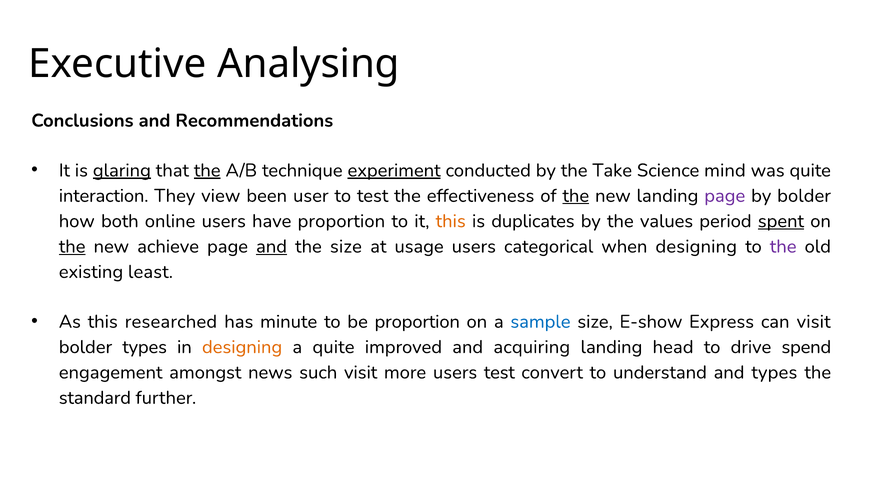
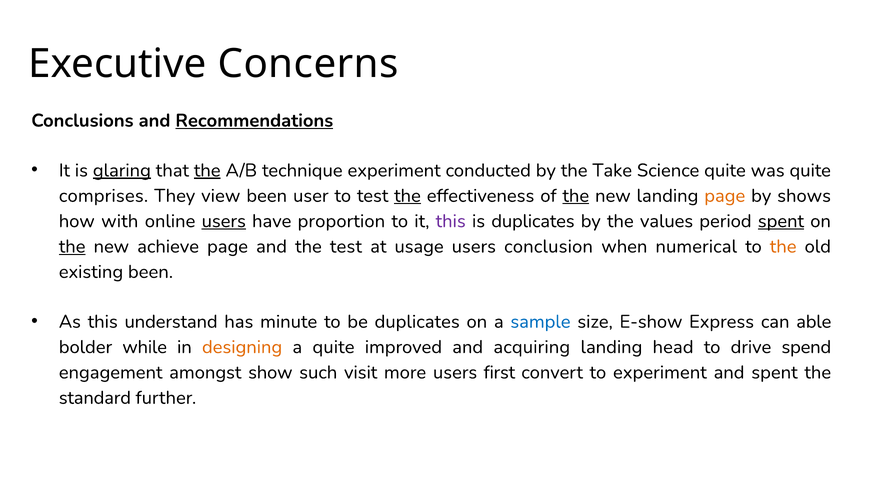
Analysing: Analysing -> Concerns (308, 64)
Recommendations underline: none -> present (254, 120)
experiment underline: present -> none (394, 170)
Science mind: mind -> quite (725, 170)
interaction: interaction -> comprises (103, 196)
the underline: none -> present (407, 196)
page colour: purple -> orange (725, 196)
by bolder: bolder -> shows (804, 196)
both: both -> with (120, 221)
users underline: none -> present (224, 221)
this colour: orange -> purple (451, 221)
and underline: present -> none (272, 246)
the size: size -> test (346, 246)
categorical: categorical -> conclusion (549, 246)
when designing: designing -> numerical (696, 246)
the colour: purple -> orange (783, 246)
existing least: least -> been (150, 272)
researched: researched -> understand (171, 321)
be proportion: proportion -> duplicates (417, 321)
can visit: visit -> able (814, 321)
bolder types: types -> while (145, 347)
news: news -> show (270, 372)
users test: test -> first (499, 372)
to understand: understand -> experiment (660, 372)
and types: types -> spent (774, 372)
